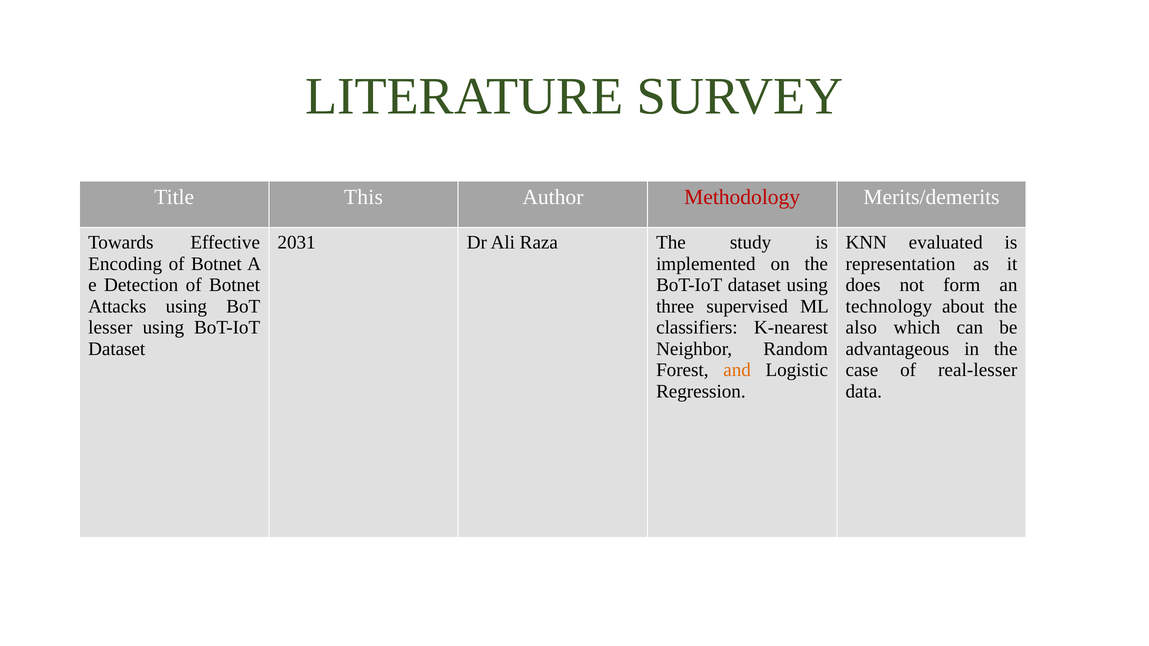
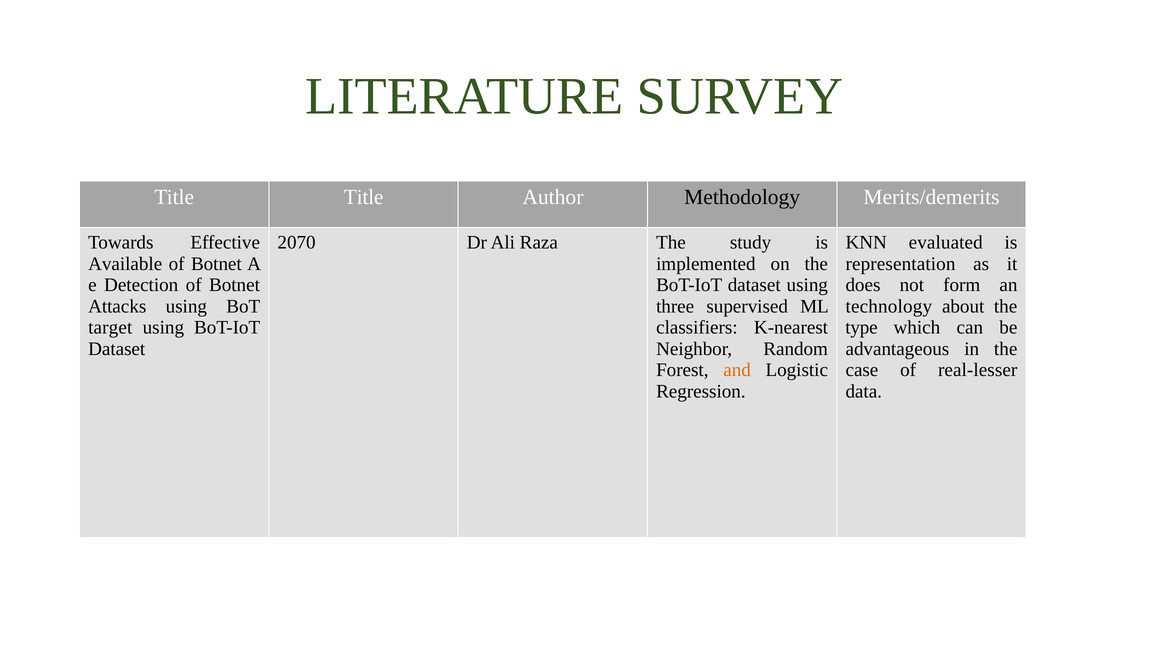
Title This: This -> Title (364, 197)
Methodology colour: red -> black (742, 197)
2031: 2031 -> 2070 (297, 243)
Encoding: Encoding -> Available (125, 264)
lesser: lesser -> target (110, 328)
also: also -> type (861, 328)
